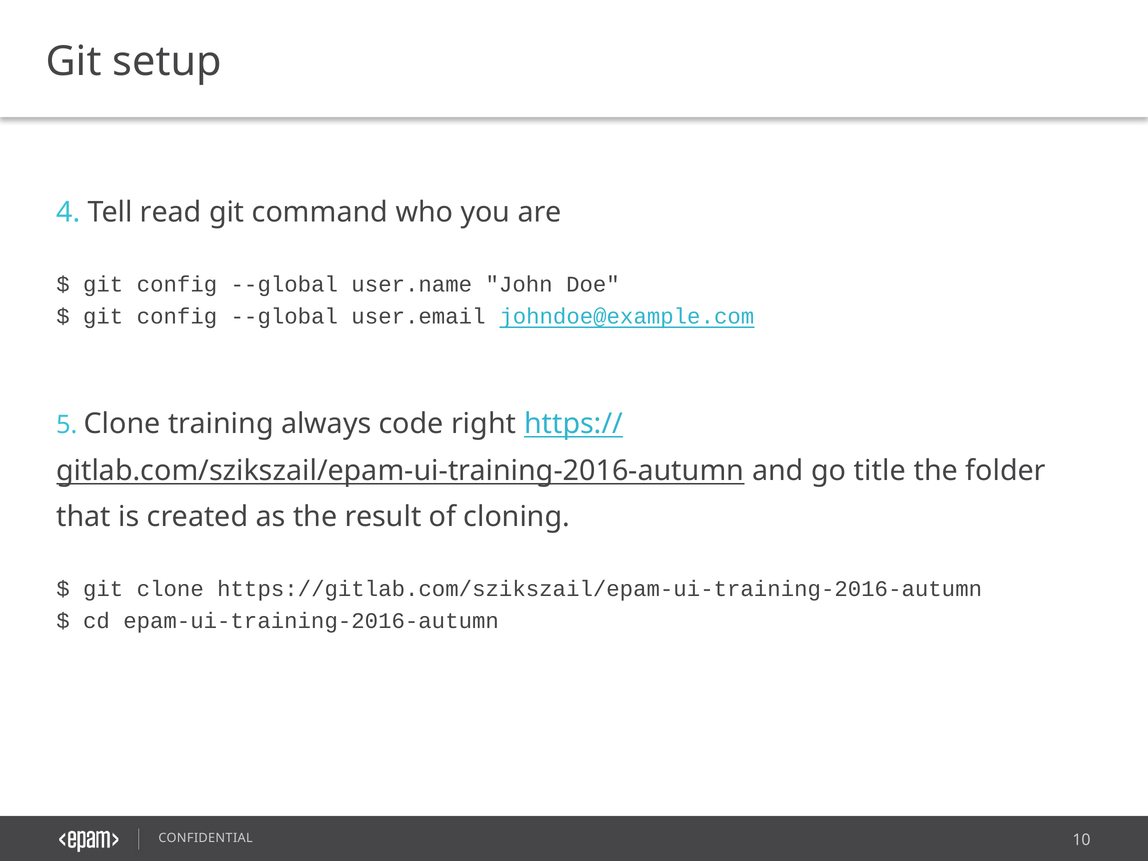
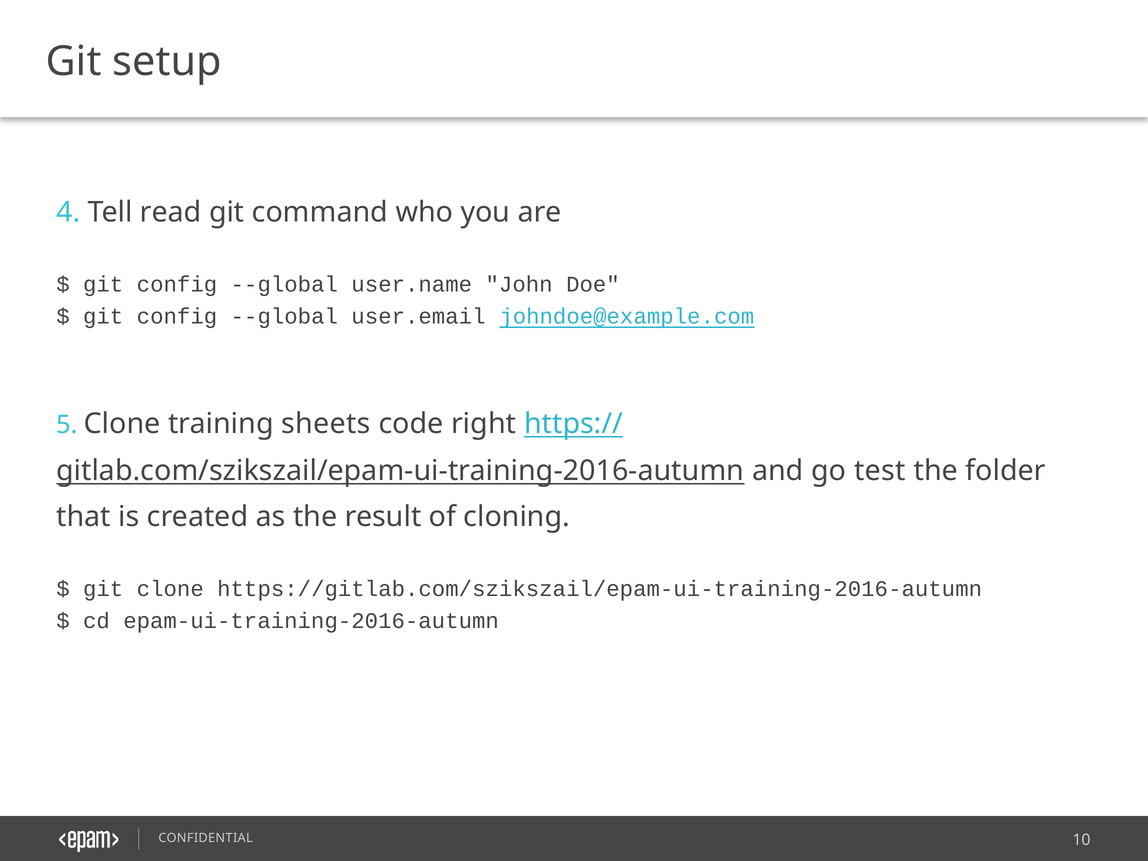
always: always -> sheets (326, 424)
title: title -> test (880, 471)
